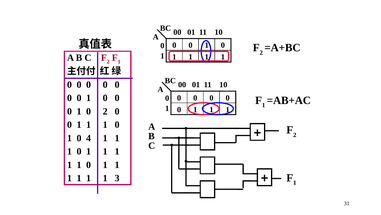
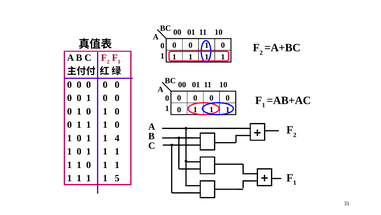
2: 2 -> 1 (105, 111)
4: 4 -> 1 (89, 138)
1: 1 -> 4 (117, 138)
3: 3 -> 5 (117, 178)
